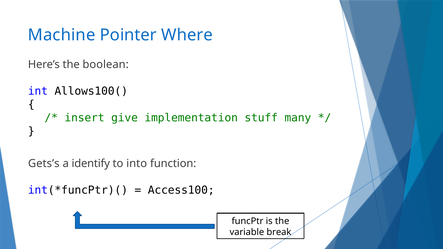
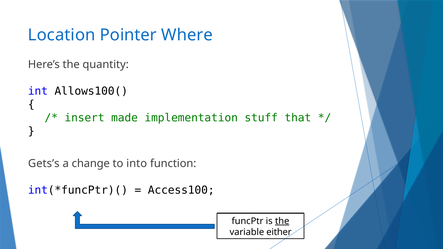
Machine: Machine -> Location (62, 35)
boolean: boolean -> quantity (106, 65)
give: give -> made (125, 118)
many: many -> that (298, 118)
identify: identify -> change (91, 164)
the underline: none -> present (282, 221)
break: break -> either (279, 232)
